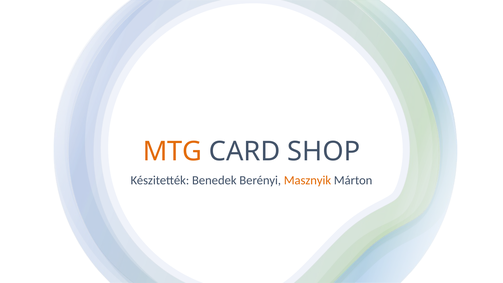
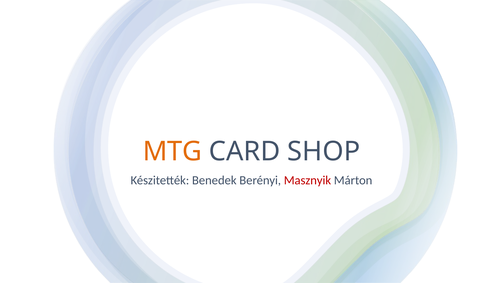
Masznyik colour: orange -> red (307, 180)
